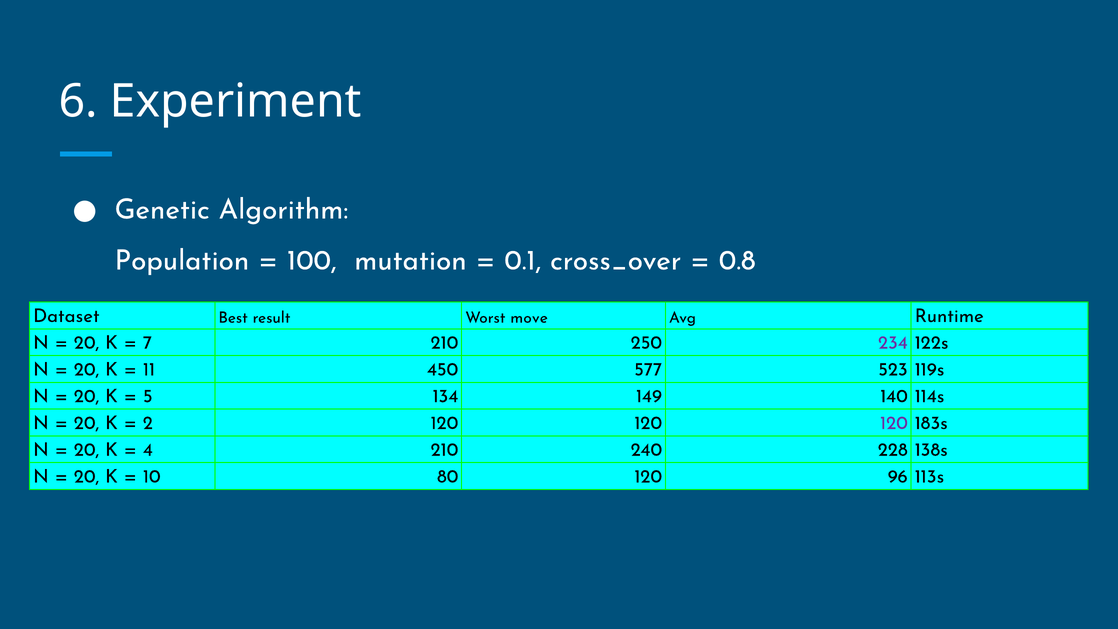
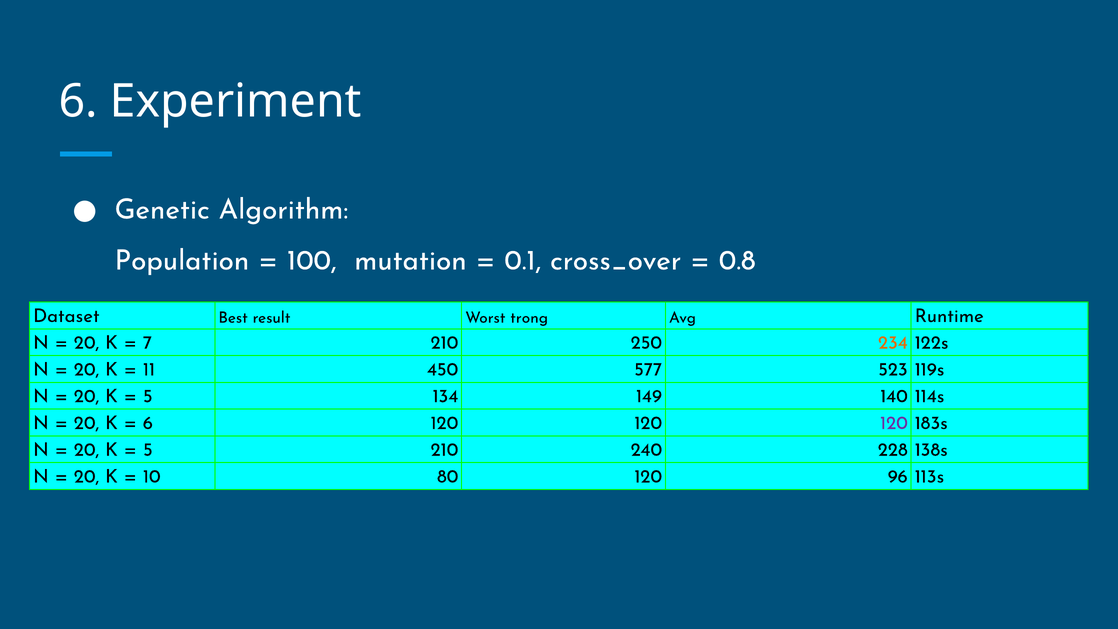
move: move -> trong (529, 318)
234 colour: purple -> orange (893, 343)
2: 2 -> 6 (148, 423)
4: 4 -> 5 (148, 450)
